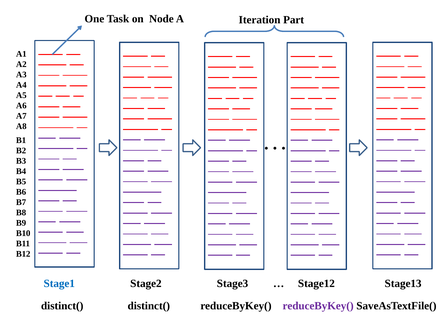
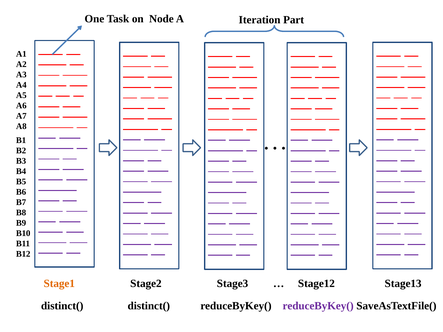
Stage1 colour: blue -> orange (59, 284)
